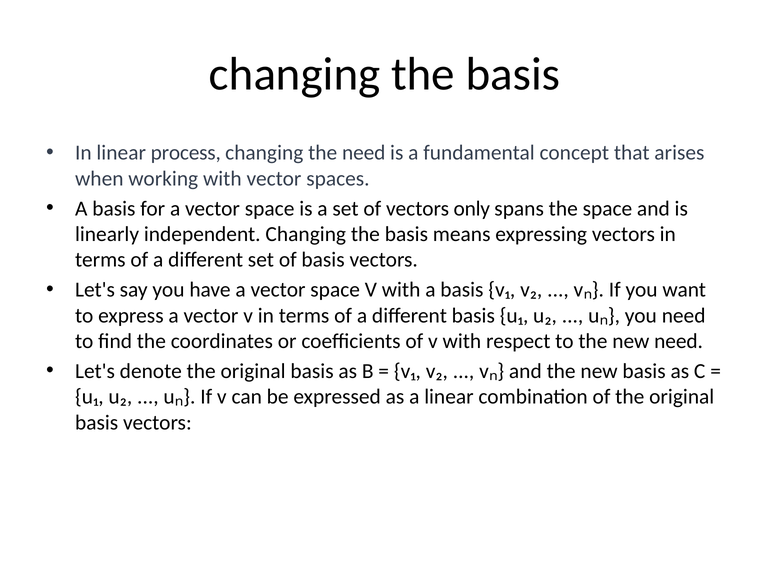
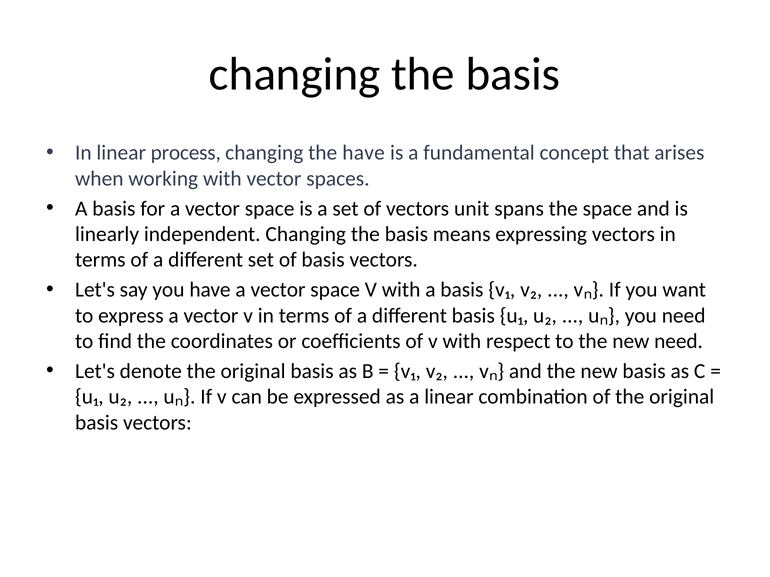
the need: need -> have (364, 153)
only: only -> unit (472, 209)
